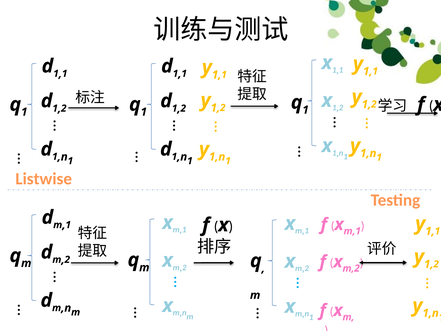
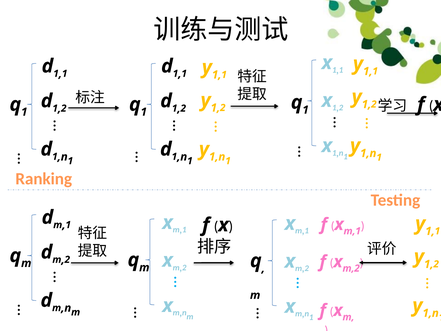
Listwise: Listwise -> Ranking (44, 179)
